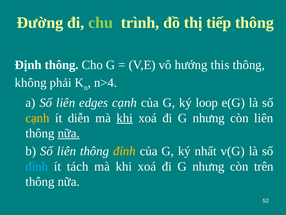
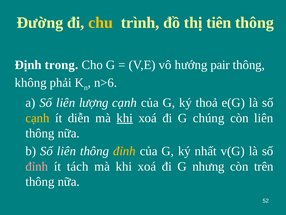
chu colour: light green -> yellow (101, 23)
tiếp: tiếp -> tiên (219, 23)
Định thông: thông -> trong (62, 65)
this: this -> pair (220, 65)
n>4: n>4 -> n>6 (106, 83)
edges: edges -> lượng (94, 102)
loop: loop -> thoả (207, 102)
nhưng: nhưng -> chúng (209, 118)
nữa underline: present -> none (69, 133)
đỉnh colour: light blue -> pink (37, 166)
